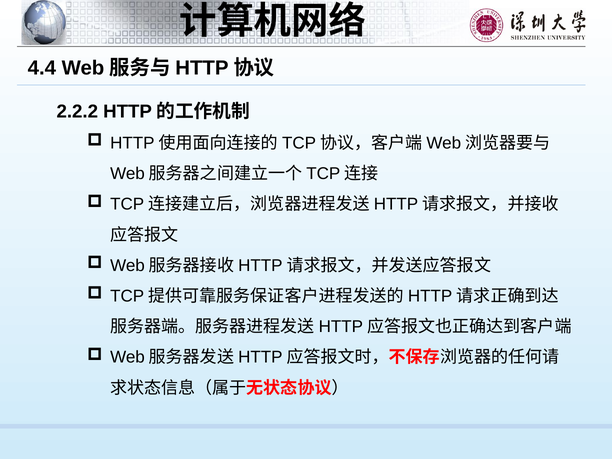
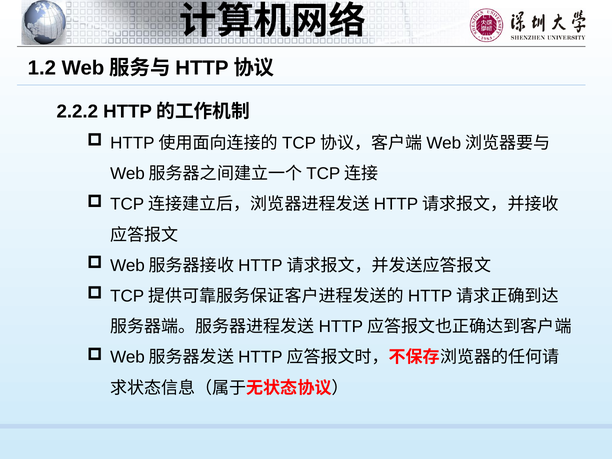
4.4: 4.4 -> 1.2 (42, 68)
